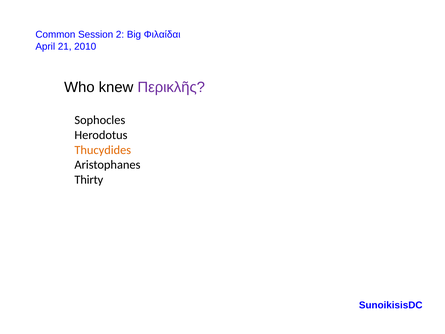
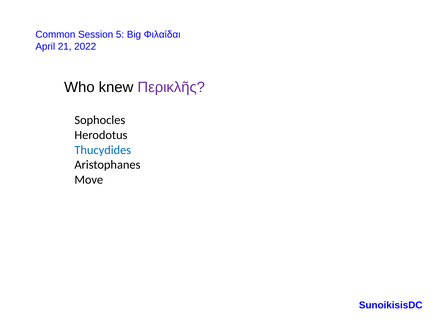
2: 2 -> 5 (120, 35)
2010: 2010 -> 2022 (85, 47)
Thucydides colour: orange -> blue (103, 150)
Thirty: Thirty -> Move (89, 180)
